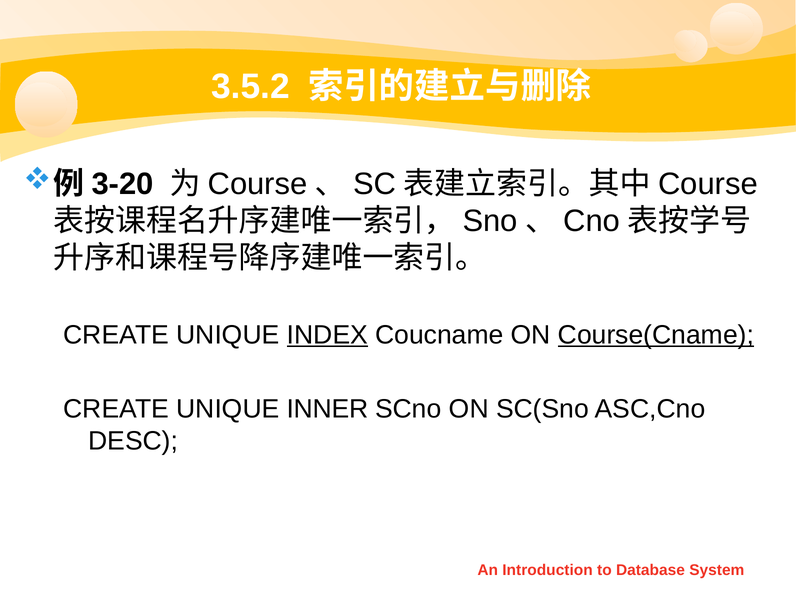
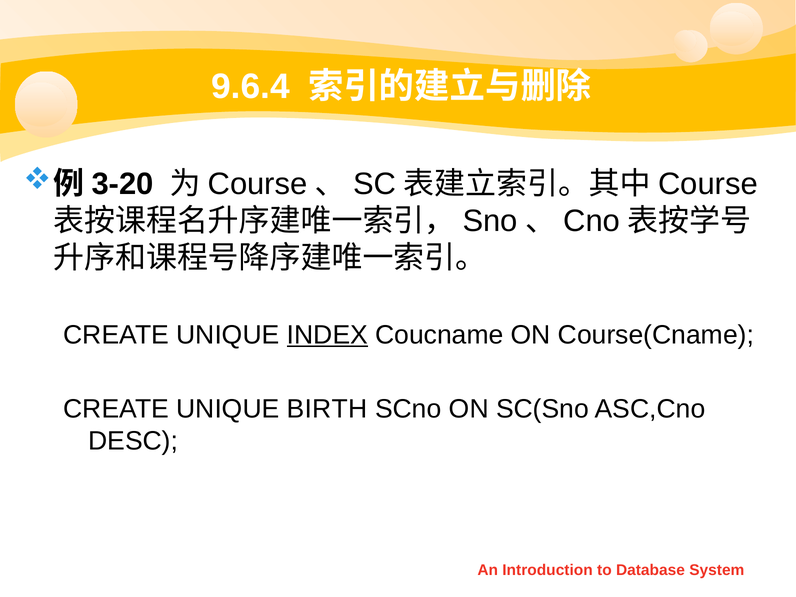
3.5.2: 3.5.2 -> 9.6.4 (250, 87)
Course(Cname underline: present -> none (656, 335)
INNER: INNER -> BIRTH (327, 409)
